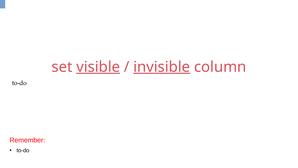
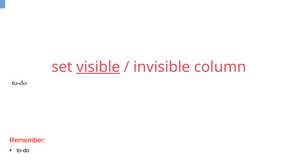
invisible underline: present -> none (162, 67)
